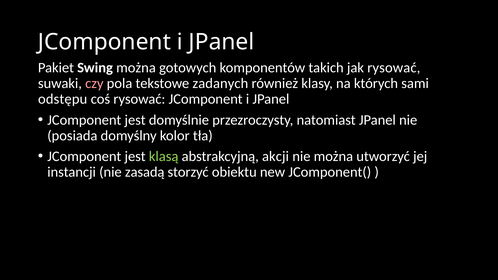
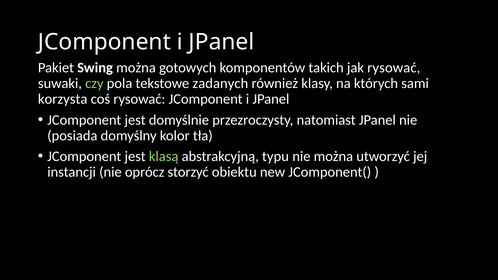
czy colour: pink -> light green (94, 83)
odstępu: odstępu -> korzysta (63, 99)
akcji: akcji -> typu (275, 156)
zasadą: zasadą -> oprócz (145, 172)
